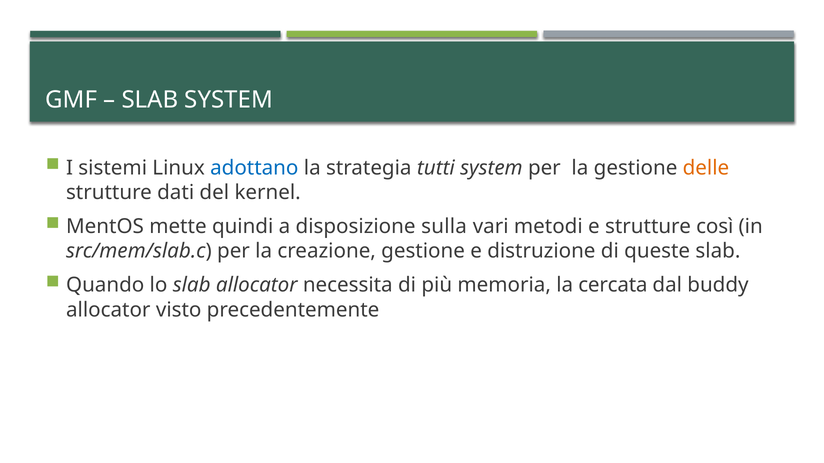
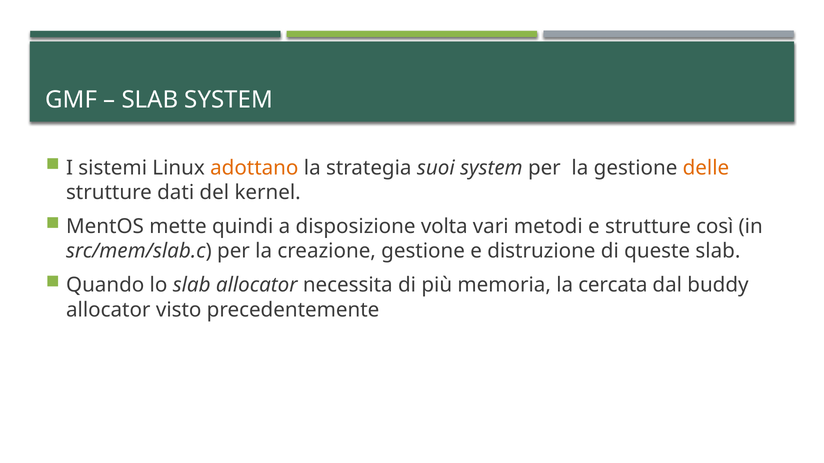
adottano colour: blue -> orange (254, 168)
tutti: tutti -> suoi (436, 168)
sulla: sulla -> volta (444, 227)
